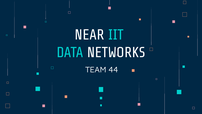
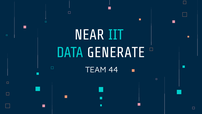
NETWORKS: NETWORKS -> GENERATE (116, 52)
